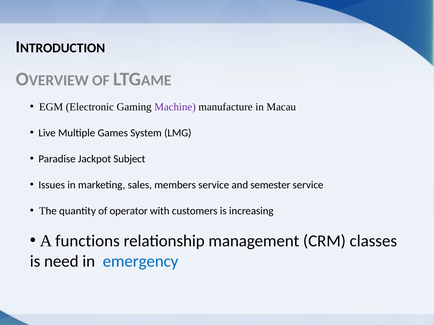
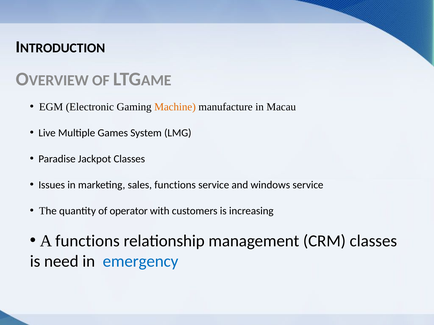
Machine colour: purple -> orange (175, 107)
Jackpot Subject: Subject -> Classes (129, 159)
sales members: members -> functions (175, 185)
semester: semester -> windows (270, 185)
